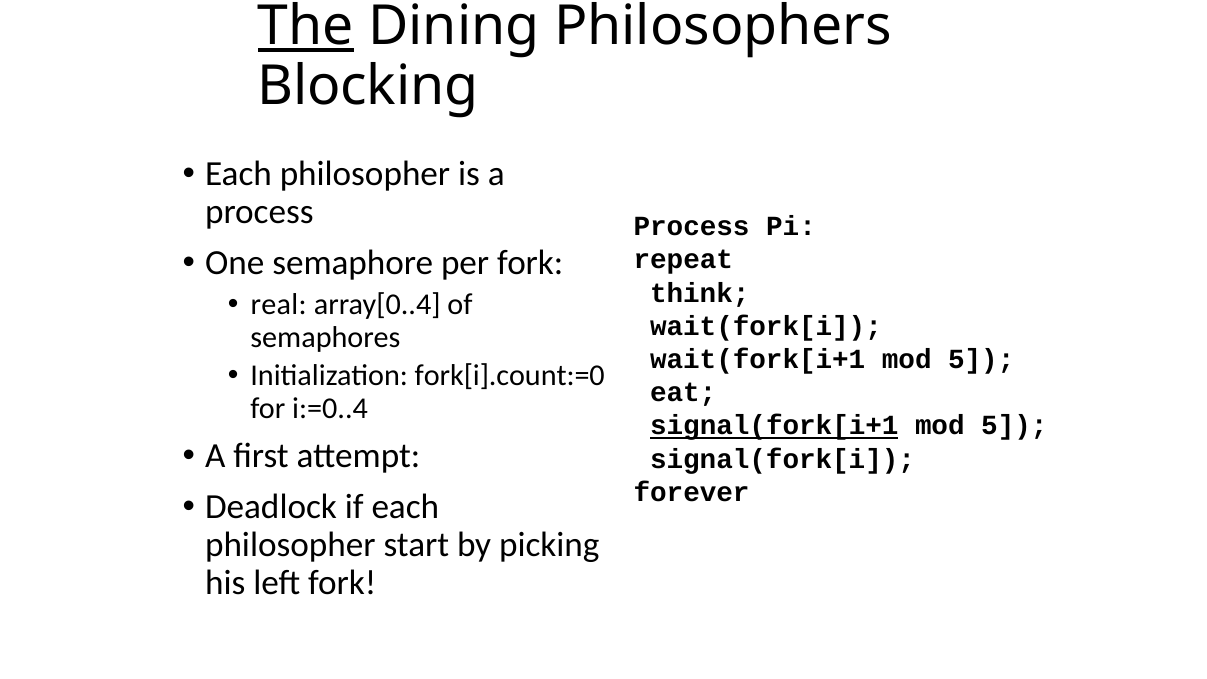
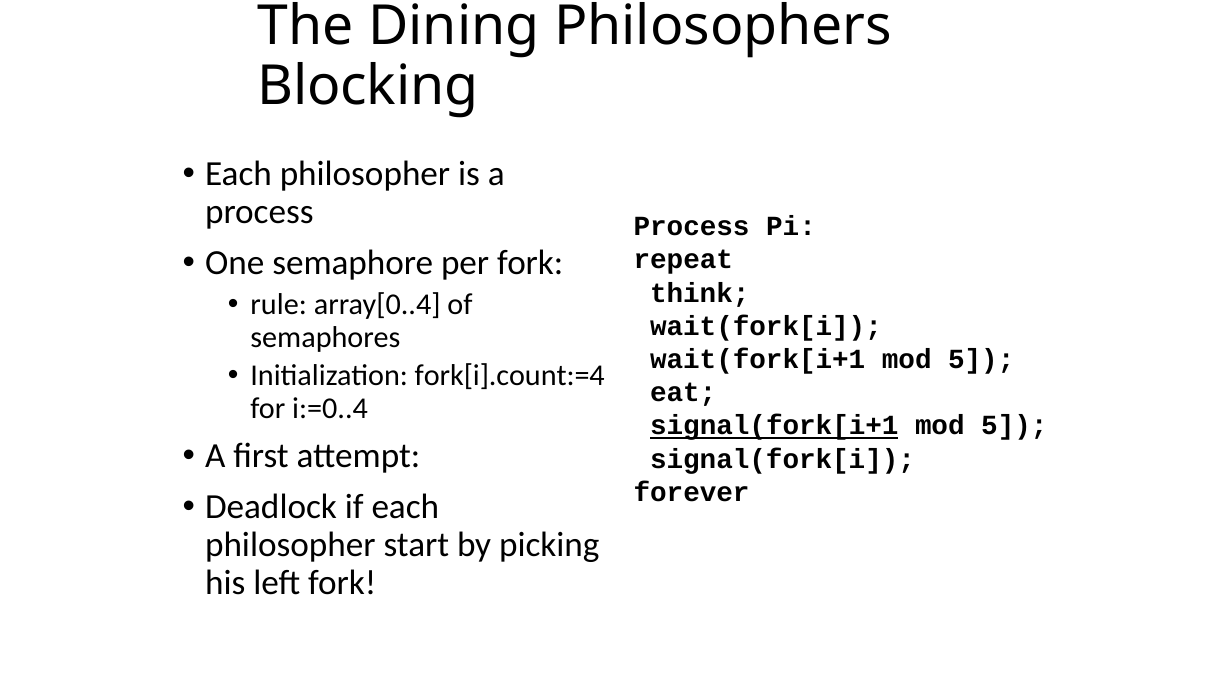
The underline: present -> none (306, 26)
real: real -> rule (279, 304)
fork[i].count:=0: fork[i].count:=0 -> fork[i].count:=4 (510, 376)
